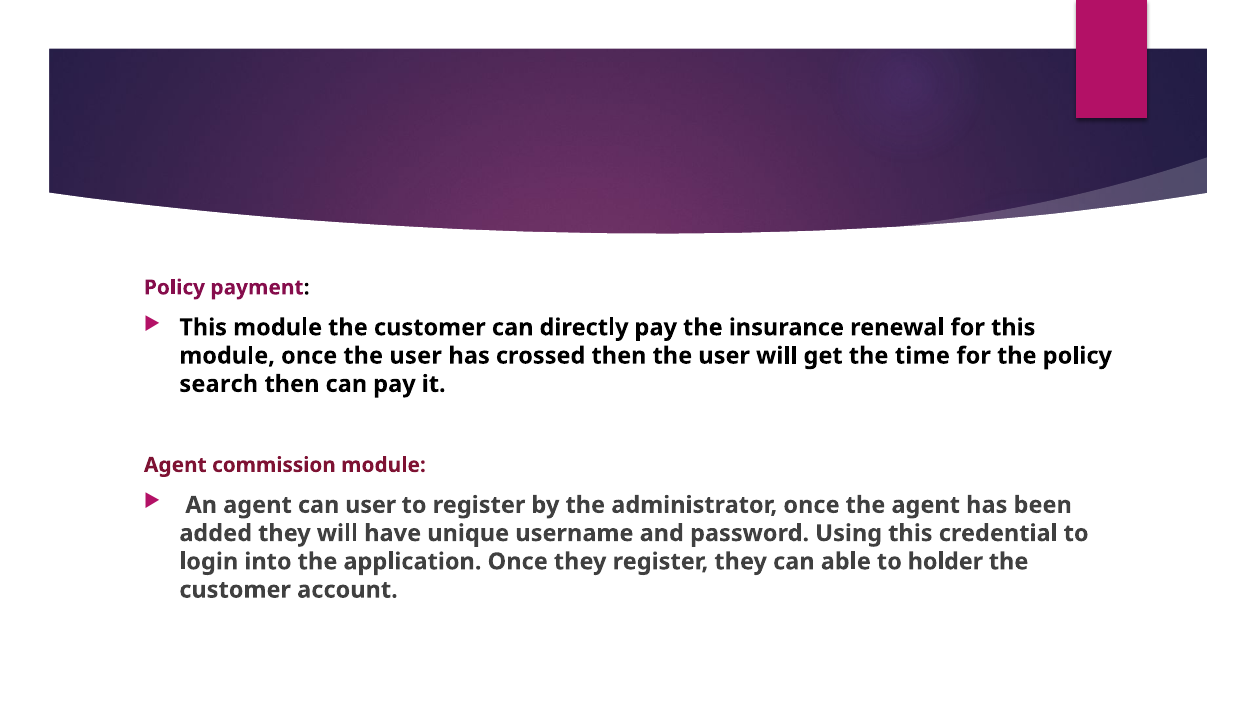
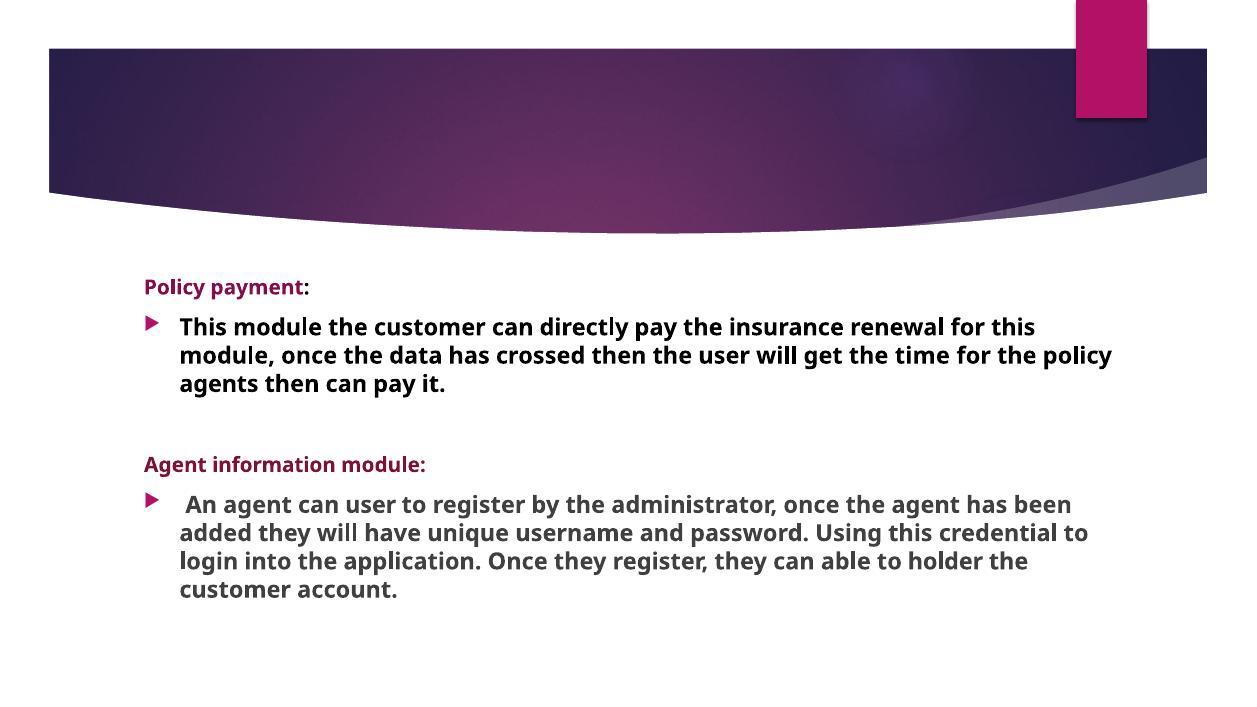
once the user: user -> data (416, 356)
search: search -> agents (219, 384)
commission: commission -> information (274, 465)
